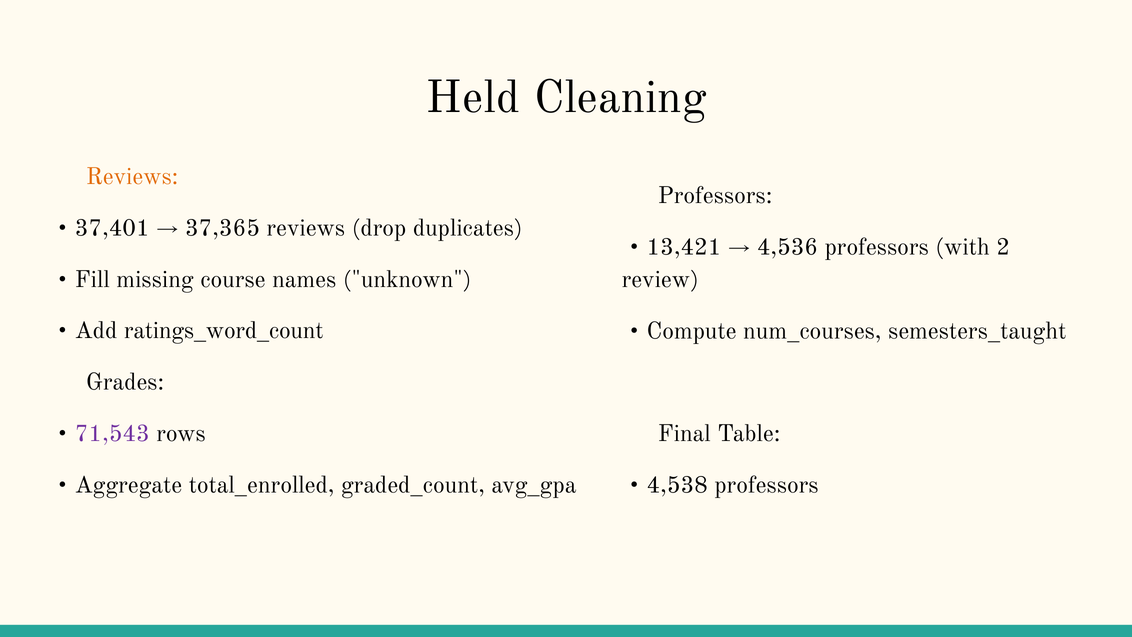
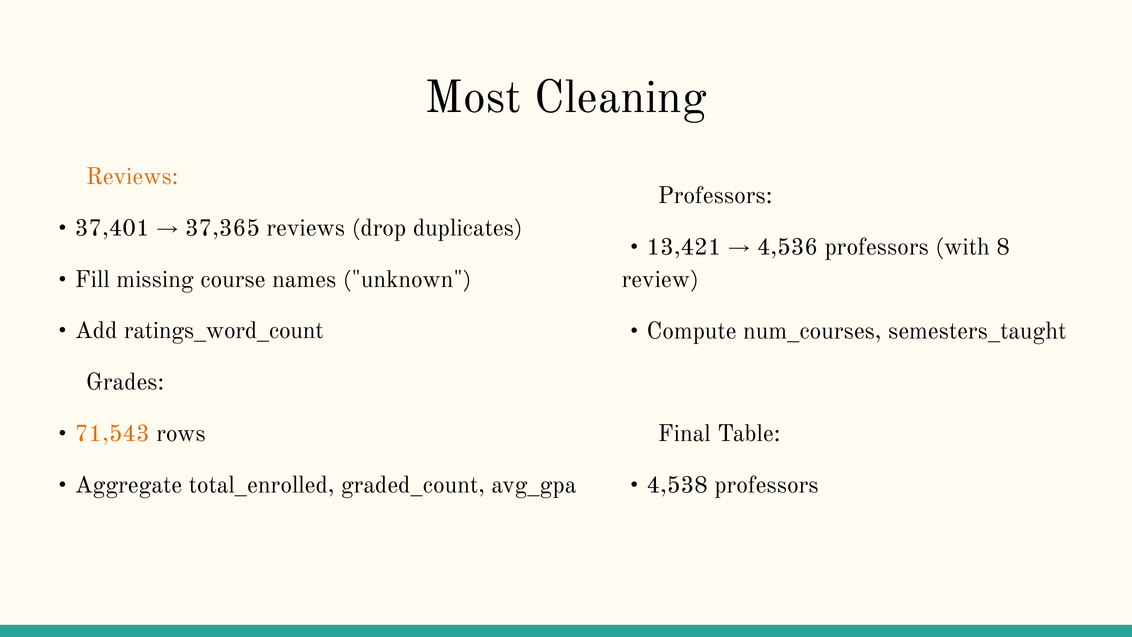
Held: Held -> Most (473, 97)
2: 2 -> 8 (1003, 247)
71,543 colour: purple -> orange (112, 433)
